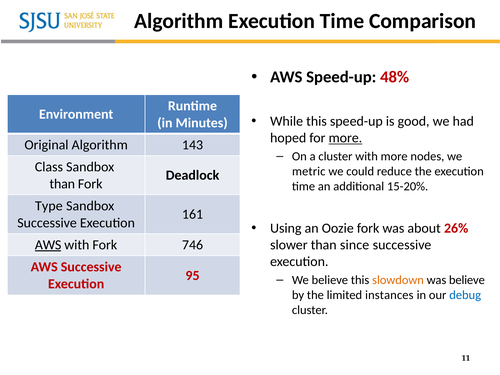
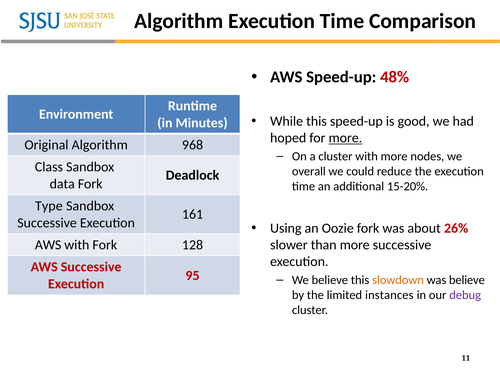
143: 143 -> 968 (193, 145)
metric: metric -> overall (309, 171)
than: than -> data (62, 184)
AWS underline: present -> none (48, 245)
746: 746 -> 128 (193, 245)
than since: since -> more (355, 245)
debug colour: blue -> purple (465, 295)
